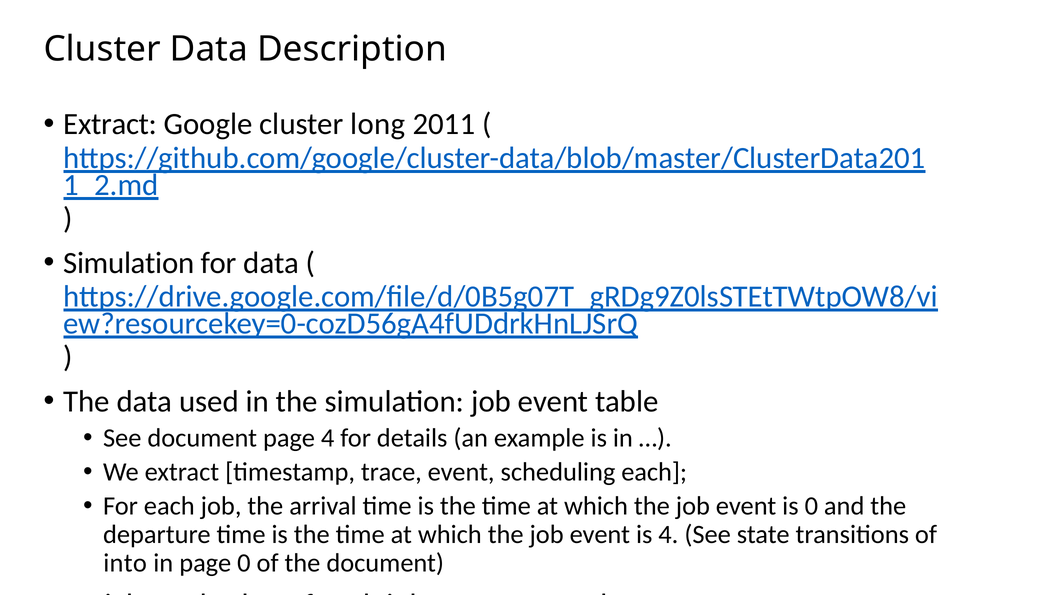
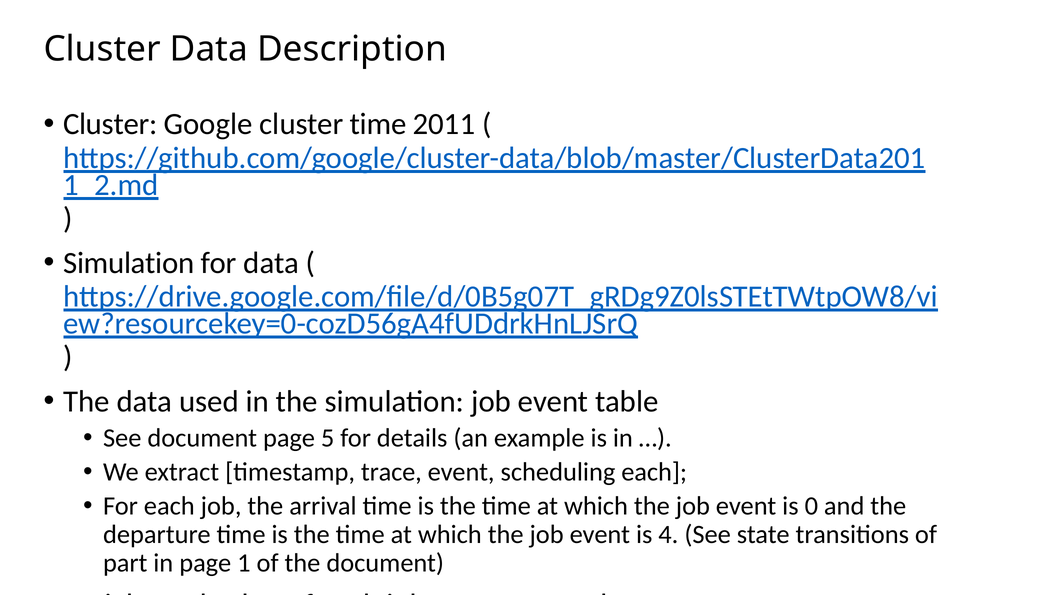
Extract: Extract -> Cluster (110, 124)
cluster long: long -> time (378, 124)
page 4: 4 -> 5 (328, 438)
into: into -> part (125, 563)
page 0: 0 -> 1 (244, 563)
